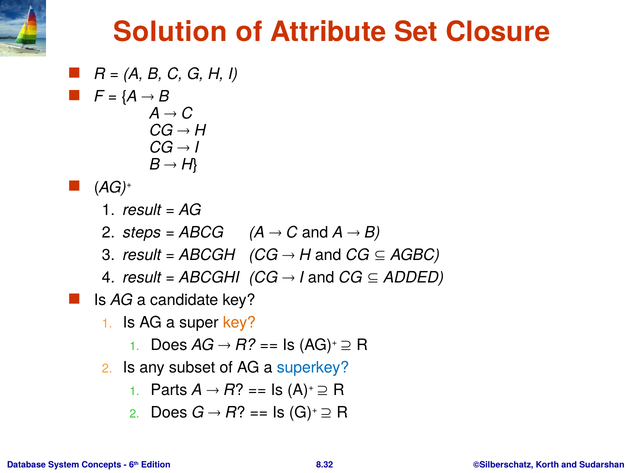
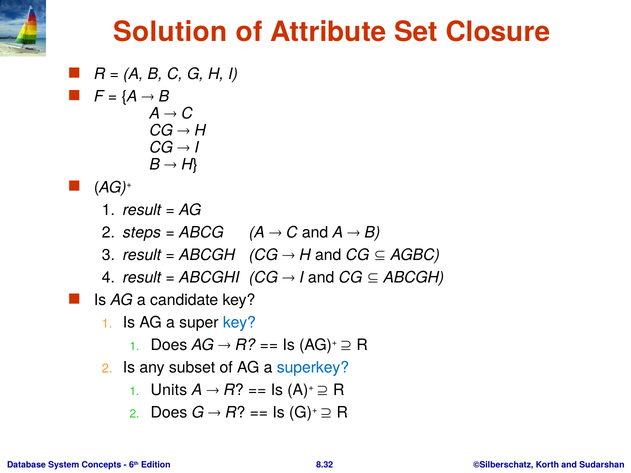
ADDED: ADDED -> ABCGH (414, 278)
key colour: orange -> blue (239, 323)
Parts: Parts -> Units (169, 390)
